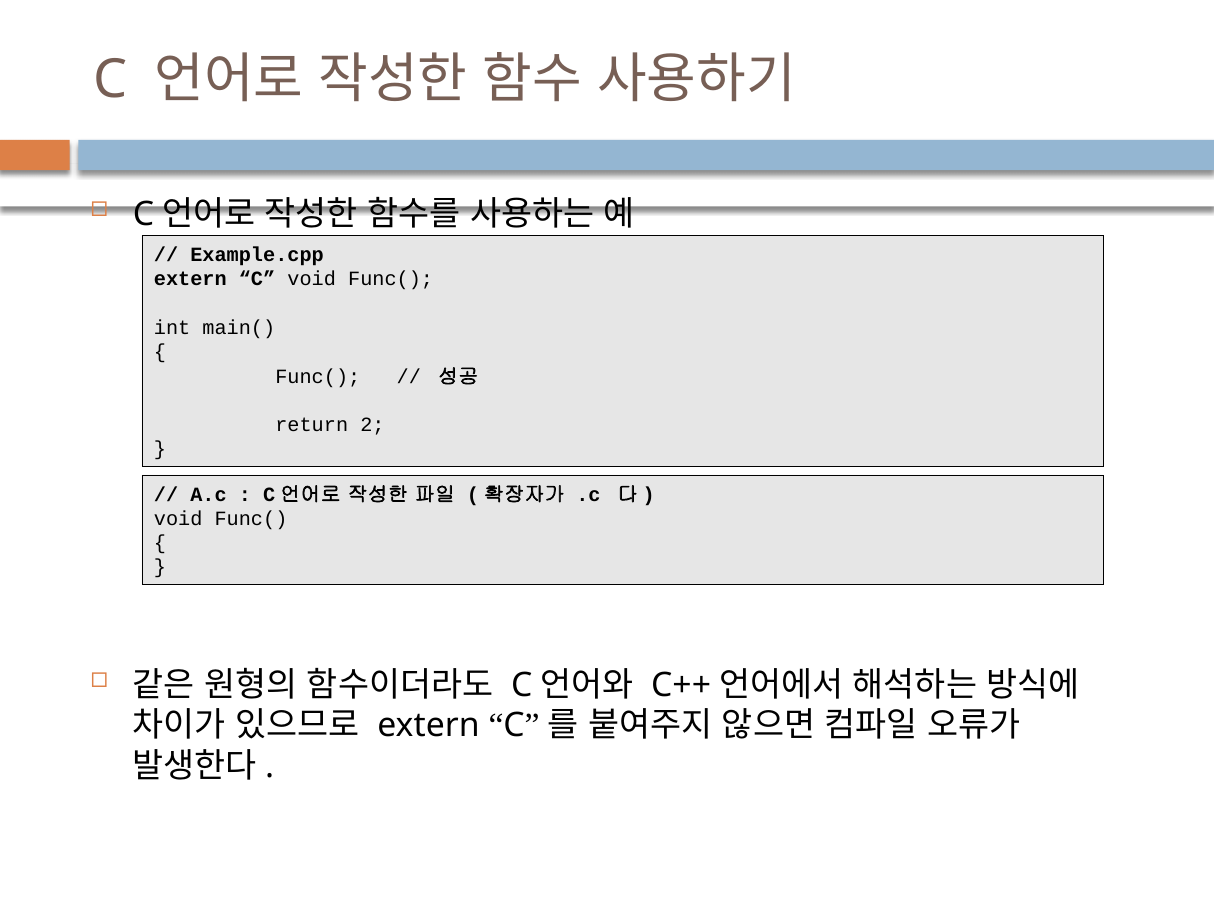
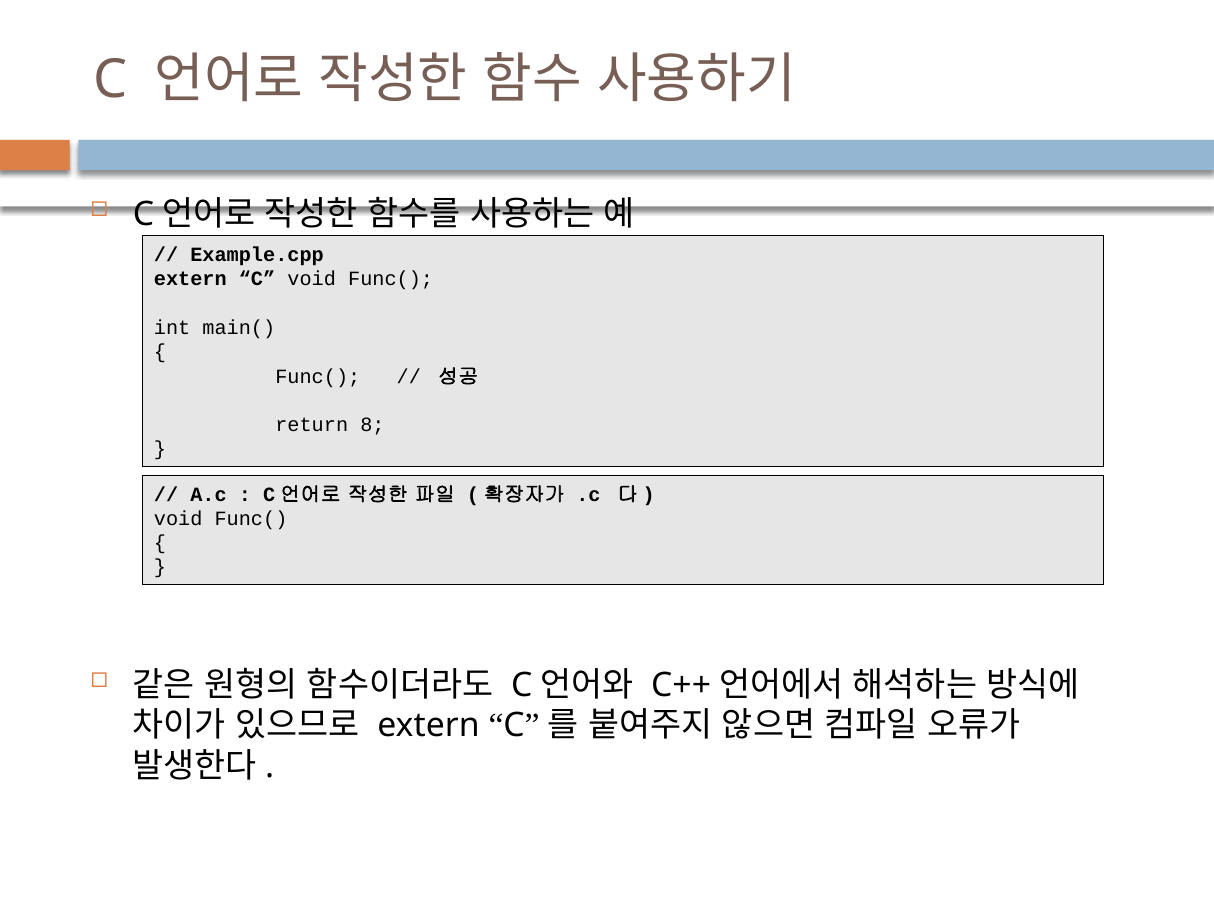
2: 2 -> 8 (372, 425)
